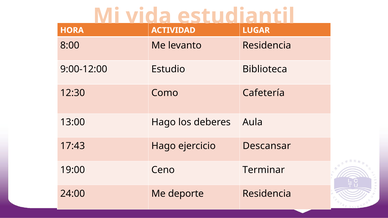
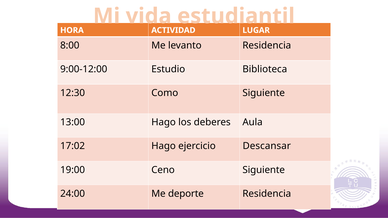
Como Cafetería: Cafetería -> Siguiente (264, 93)
17:43: 17:43 -> 17:02 (73, 146)
Ceno Terminar: Terminar -> Siguiente (264, 170)
